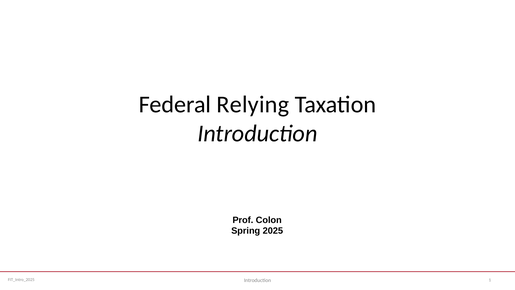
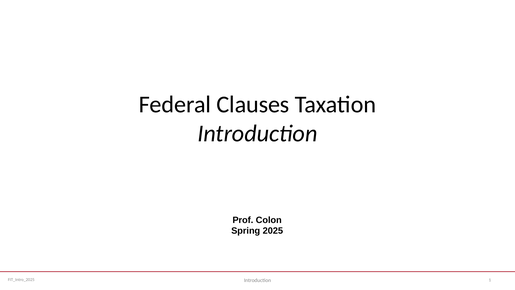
Relying: Relying -> Clauses (253, 105)
